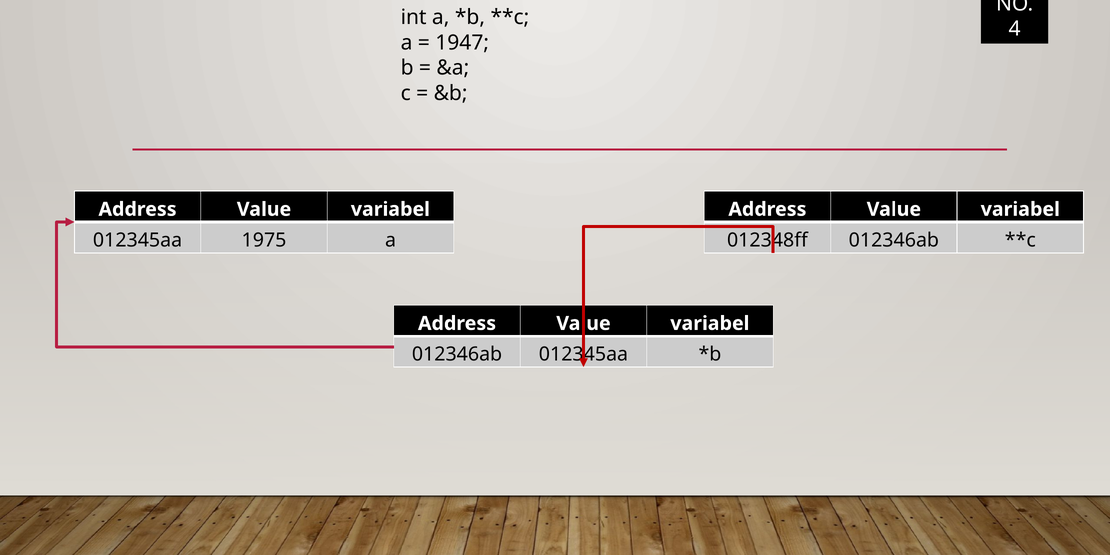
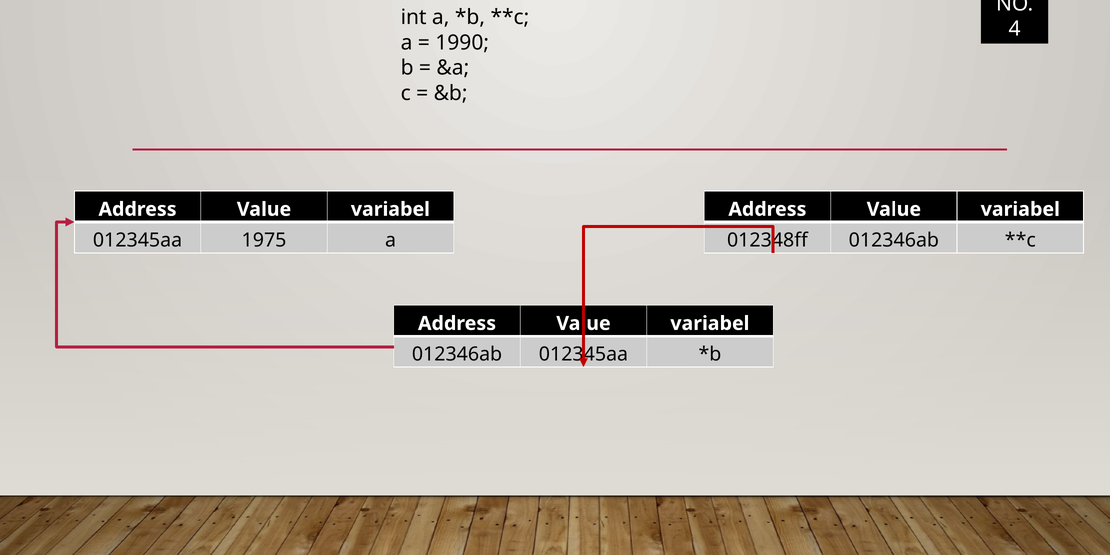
1947: 1947 -> 1990 (462, 43)
